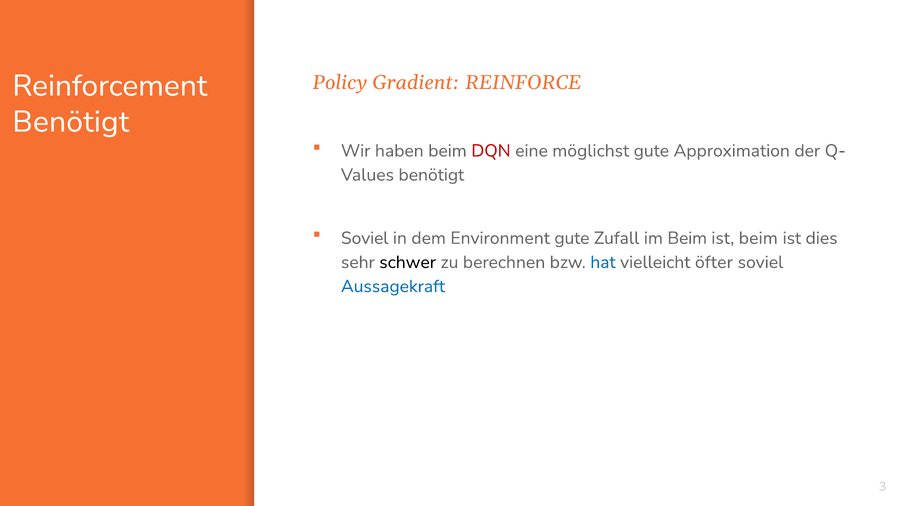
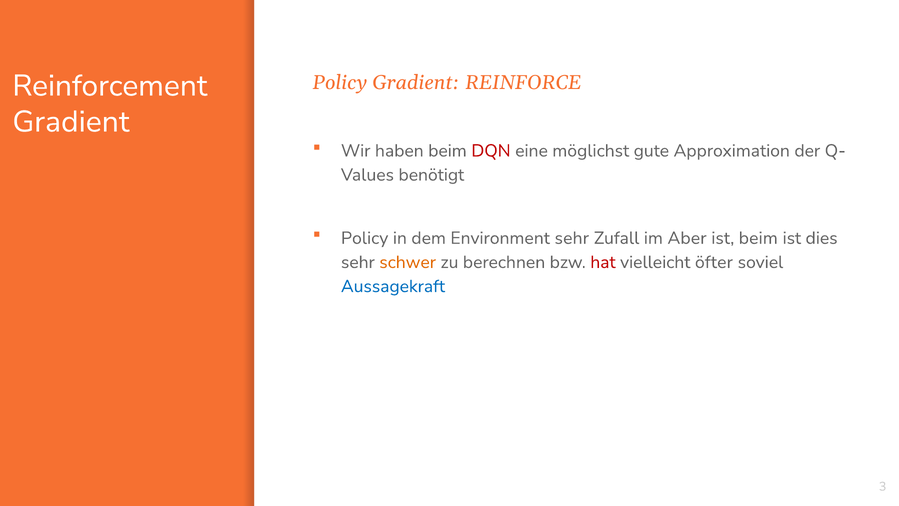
Benötigt: Benötigt -> Gradient (71, 122)
Soviel: Soviel -> Policy (365, 238)
Environment gute: gute -> sehr (572, 238)
im Beim: Beim -> Aber (687, 238)
schwer colour: black -> orange (408, 262)
hat colour: blue -> red (603, 262)
